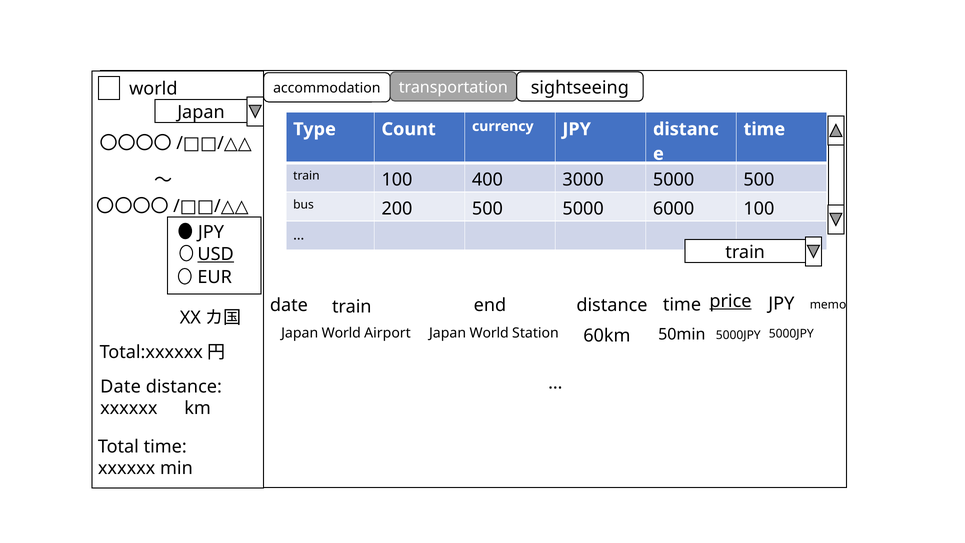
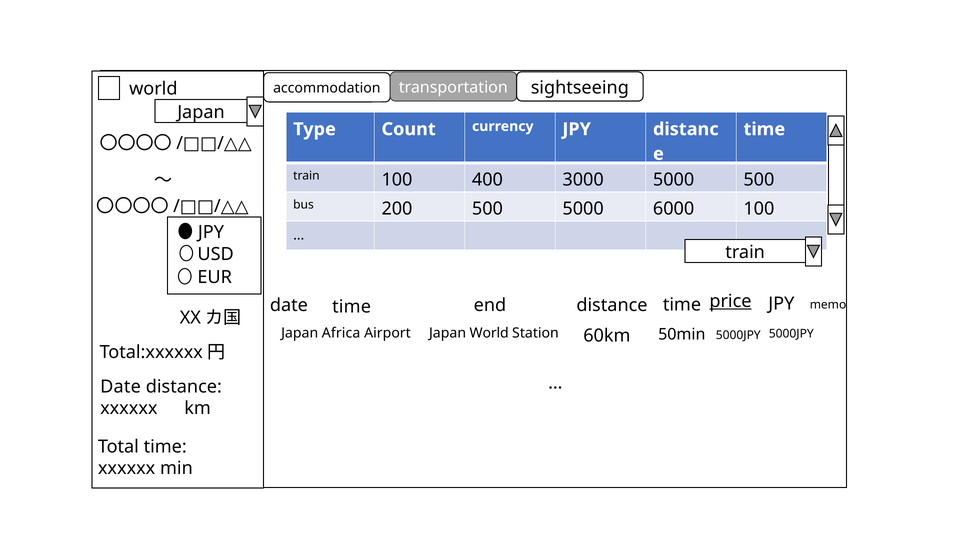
USD underline: present -> none (216, 254)
train: train -> time (352, 306)
World: World -> Africa (341, 333)
